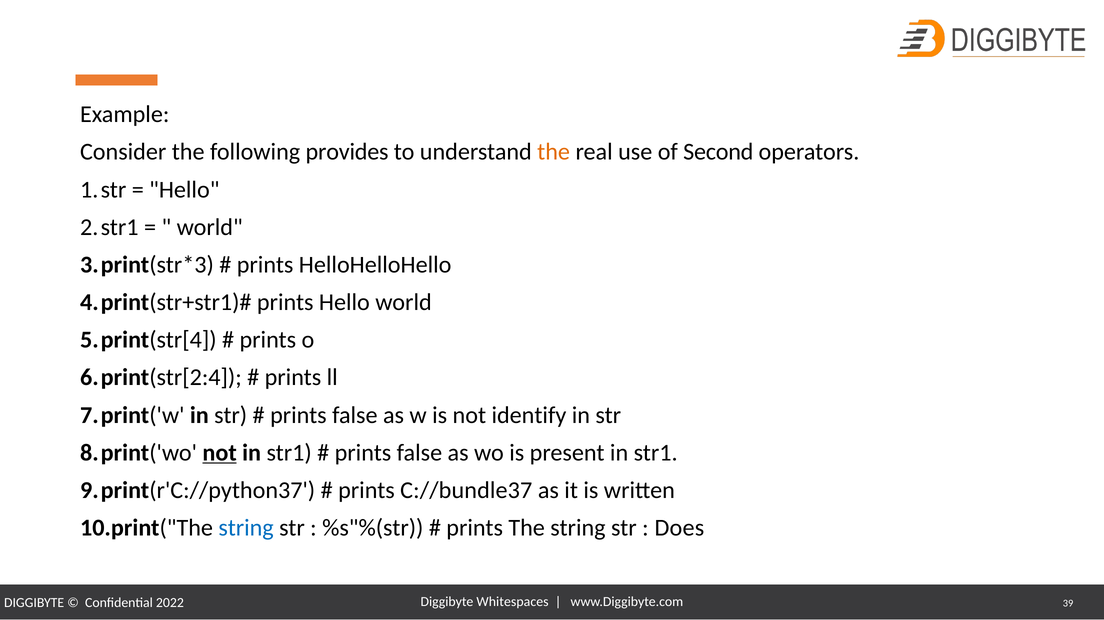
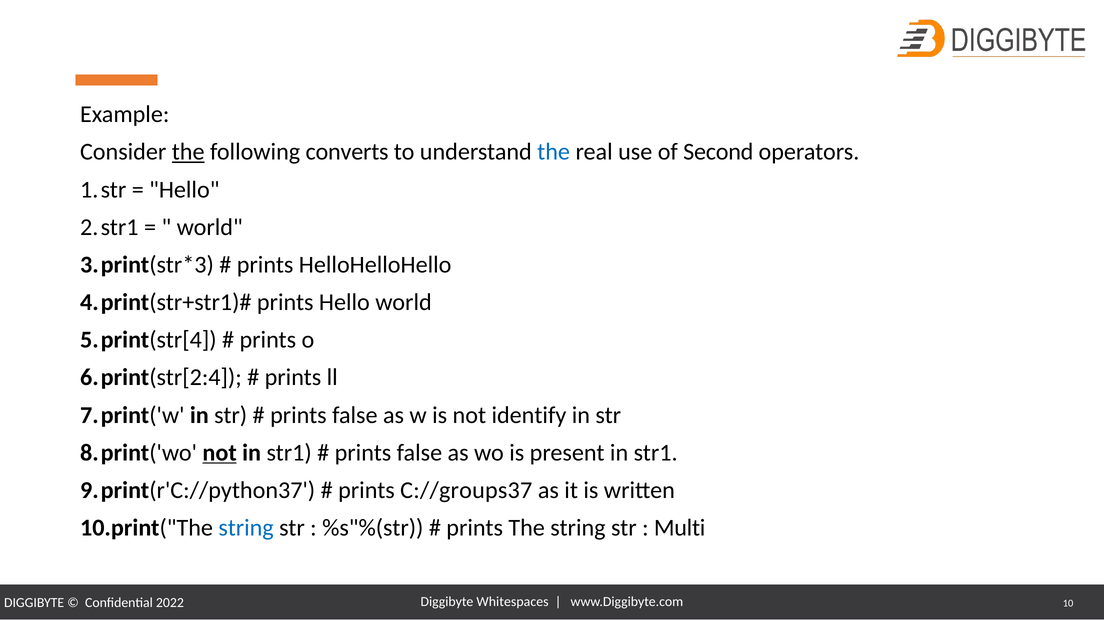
the underline: none -> present (188, 152)
provides: provides -> converts (347, 152)
the colour: orange -> blue (554, 152)
C://bundle37: C://bundle37 -> C://groups37 (466, 490)
Does: Does -> Multi (680, 528)
39: 39 -> 10 (1068, 603)
